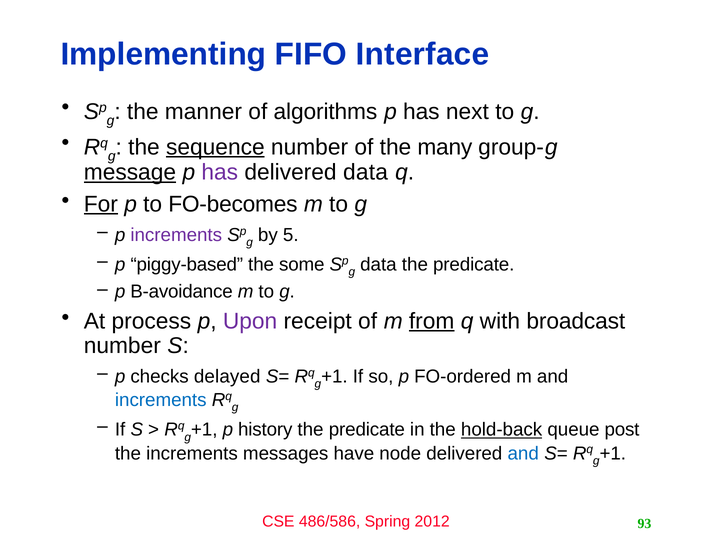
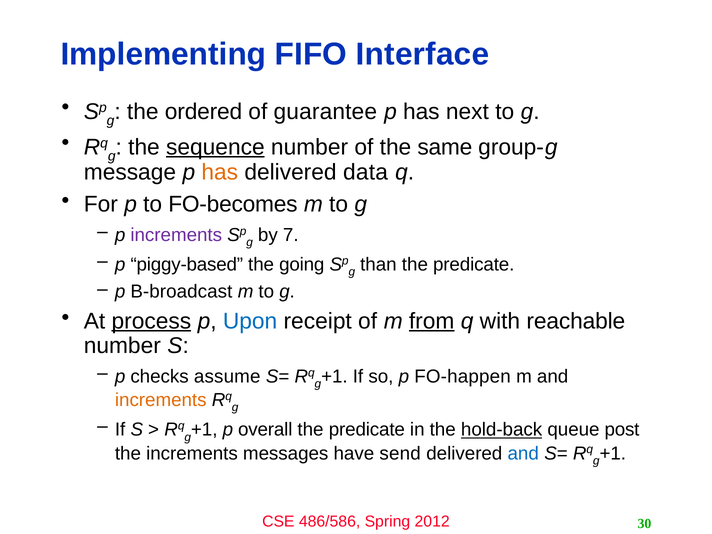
manner: manner -> ordered (204, 112)
algorithms: algorithms -> guarantee (325, 112)
many: many -> same (445, 147)
message underline: present -> none (130, 172)
has colour: purple -> orange (220, 172)
For underline: present -> none (101, 204)
5: 5 -> 7 (291, 235)
some: some -> going (302, 265)
g data: data -> than (378, 265)
B-avoidance: B-avoidance -> B-broadcast (181, 292)
process underline: none -> present (151, 321)
Upon colour: purple -> blue (250, 321)
broadcast: broadcast -> reachable (576, 321)
delayed: delayed -> assume (227, 377)
FO-ordered: FO-ordered -> FO-happen (463, 377)
increments colour: blue -> orange (161, 400)
history: history -> overall (265, 430)
node: node -> send (400, 453)
93: 93 -> 30 (644, 524)
